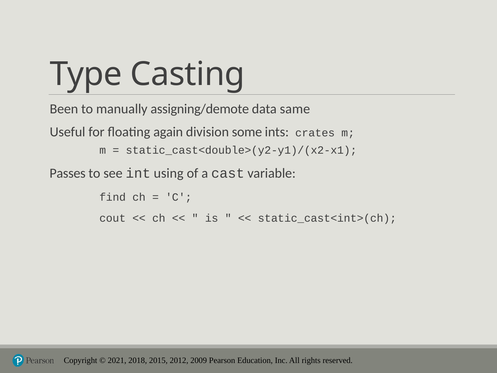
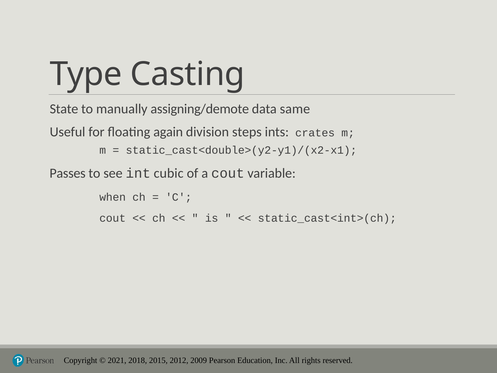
Been: Been -> State (64, 109)
some: some -> steps (247, 132)
using: using -> cubic (169, 173)
a cast: cast -> cout (228, 173)
find: find -> when (113, 197)
